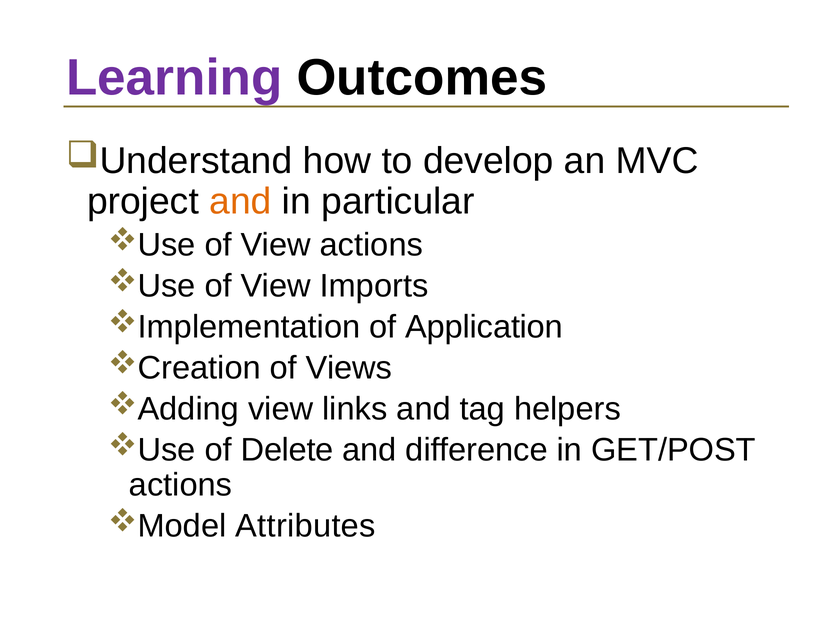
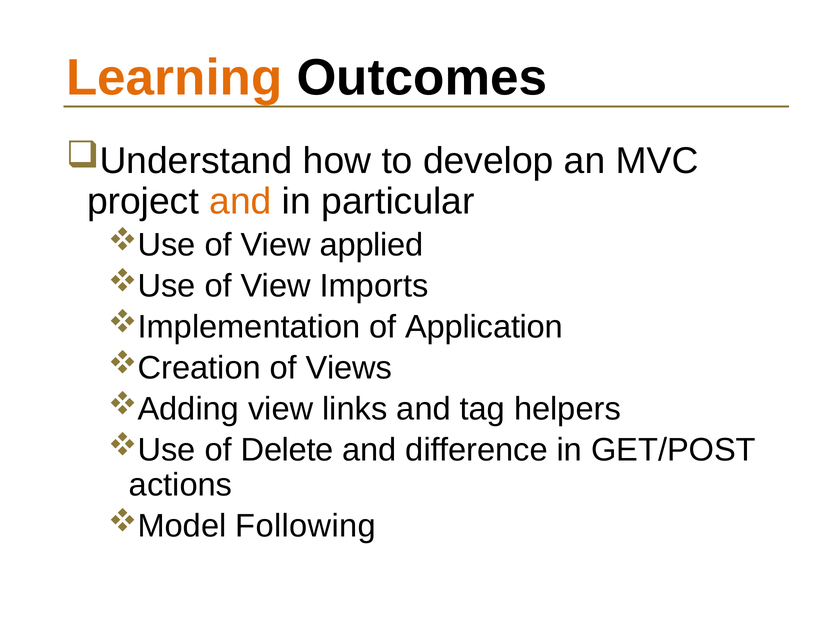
Learning colour: purple -> orange (174, 78)
View actions: actions -> applied (372, 245)
Attributes: Attributes -> Following (306, 526)
